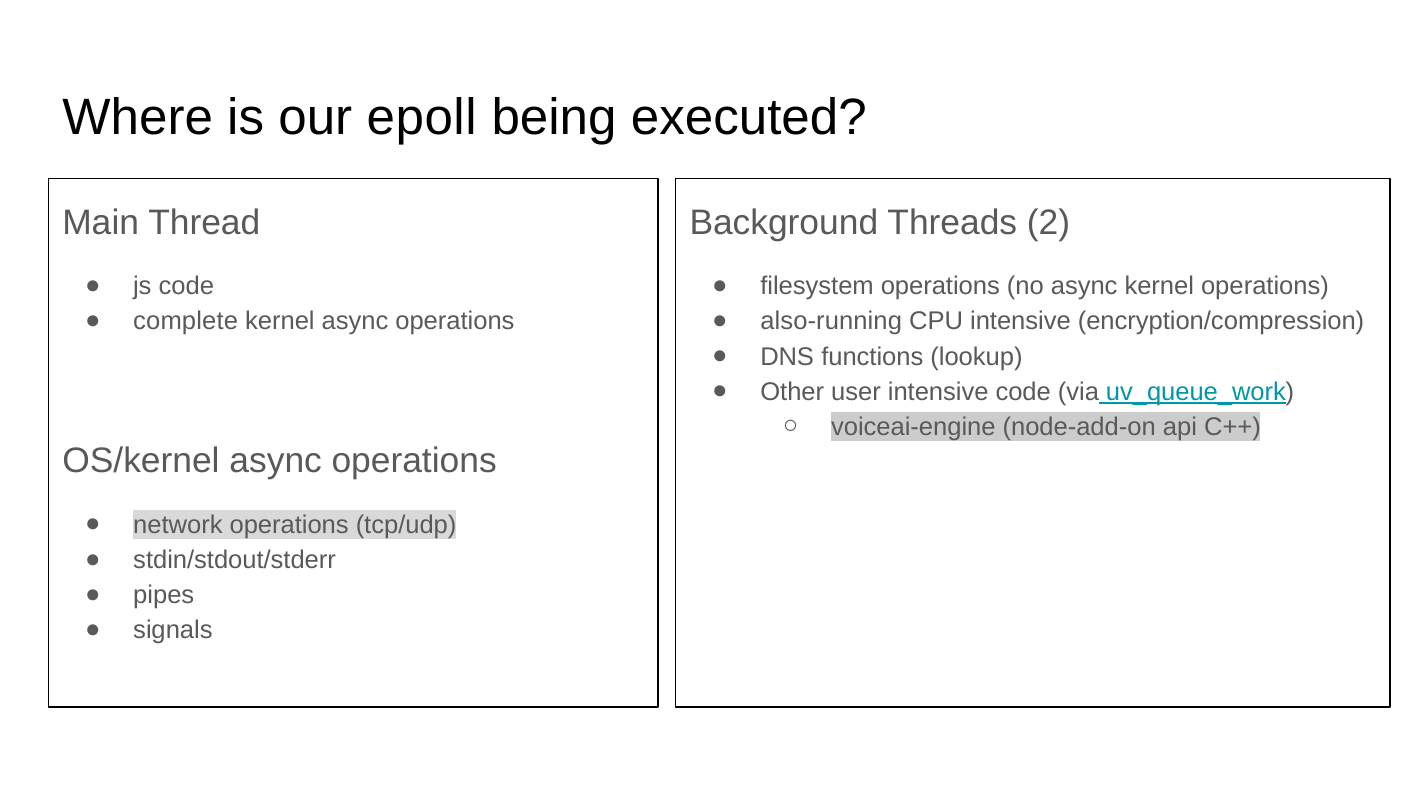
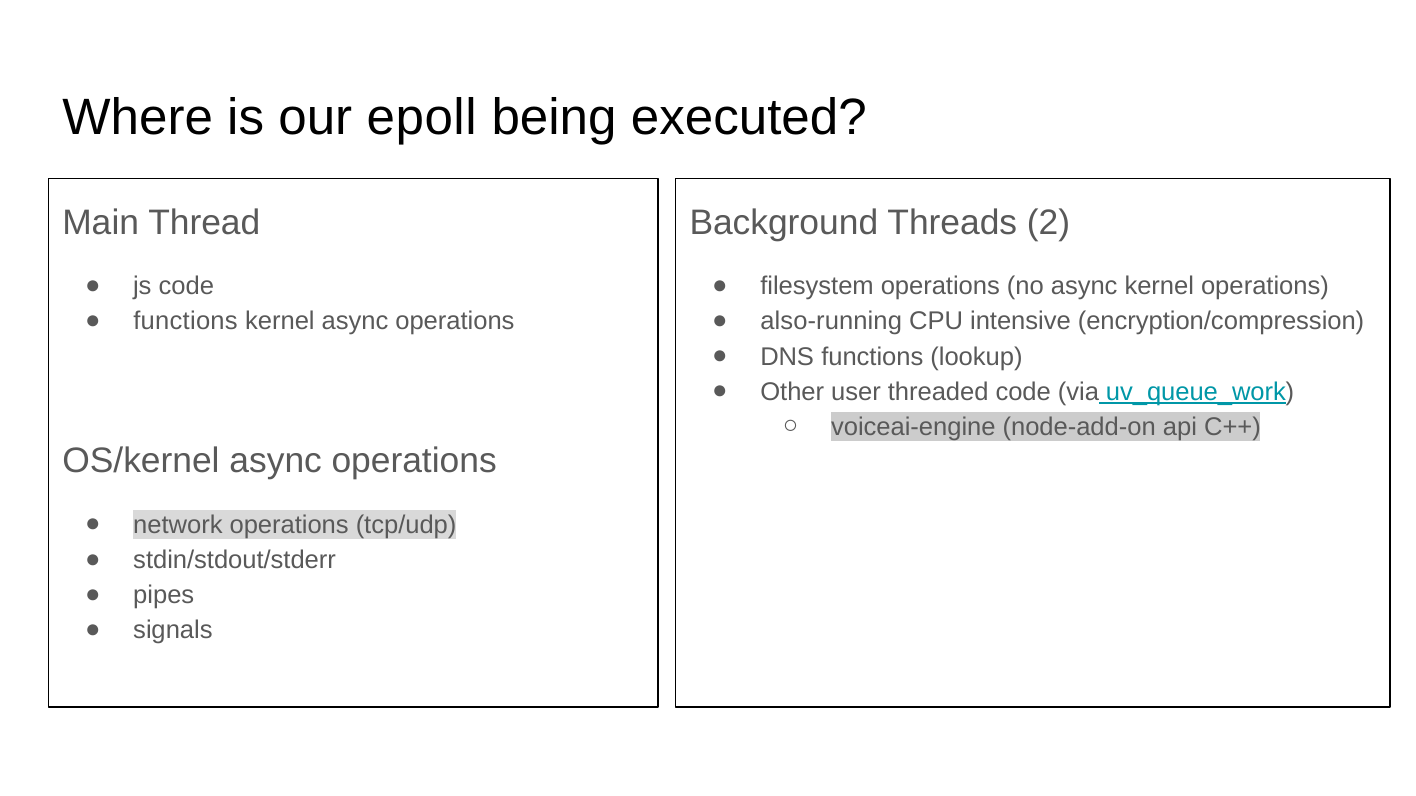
complete: complete -> functions (186, 322)
user intensive: intensive -> threaded (938, 392)
